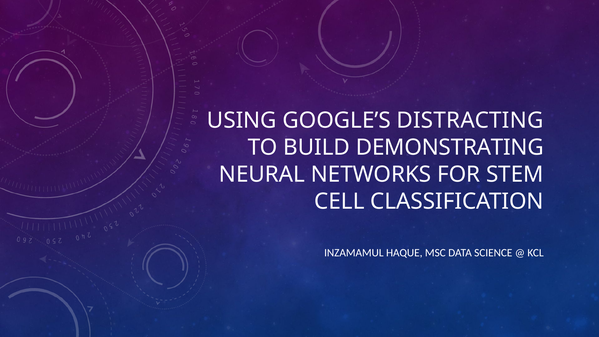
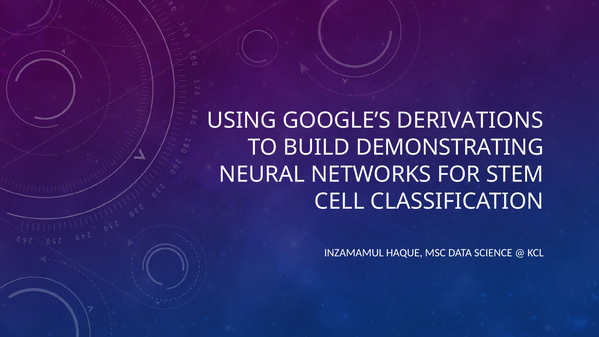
DISTRACTING: DISTRACTING -> DERIVATIONS (470, 120)
